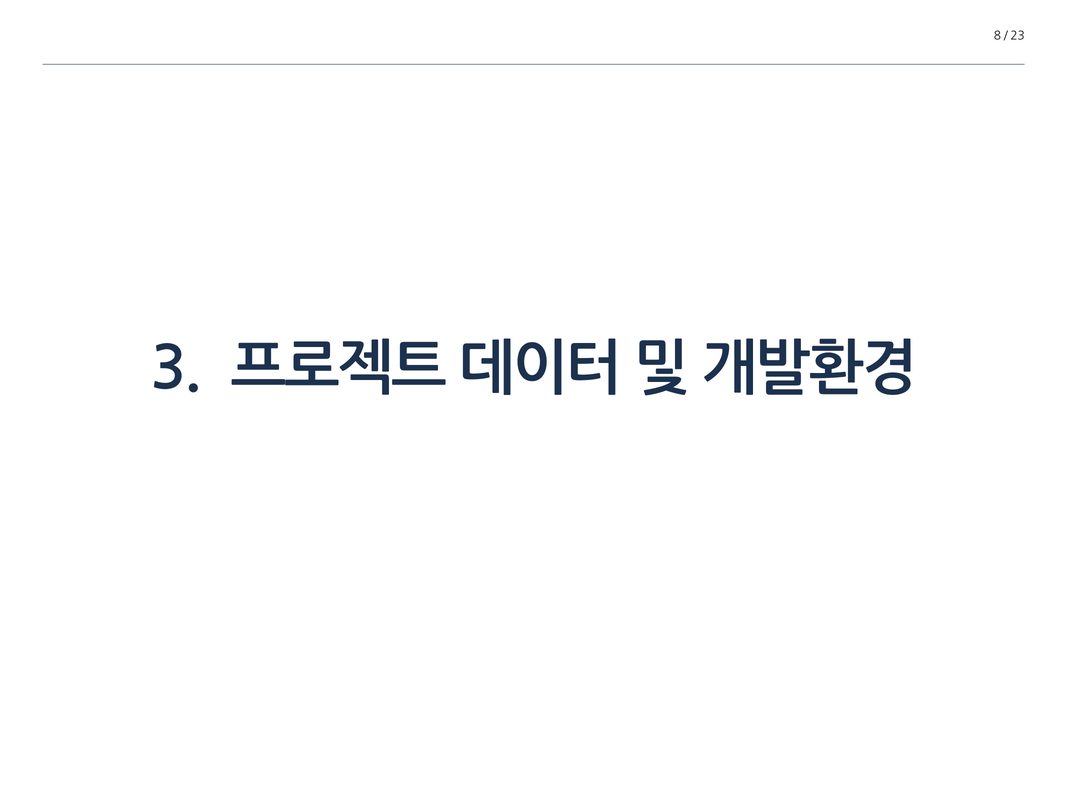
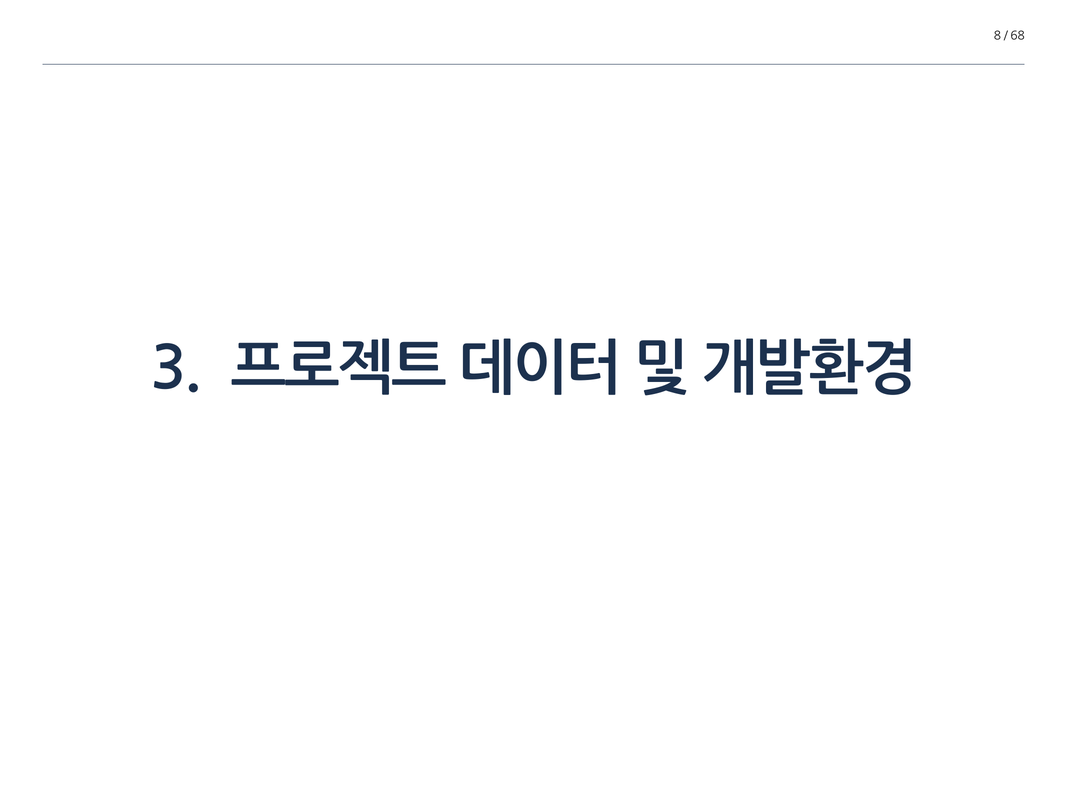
23: 23 -> 68 (1018, 36)
